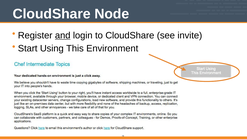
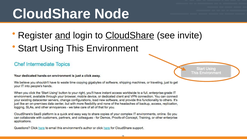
CloudShare underline: none -> present (130, 35)
